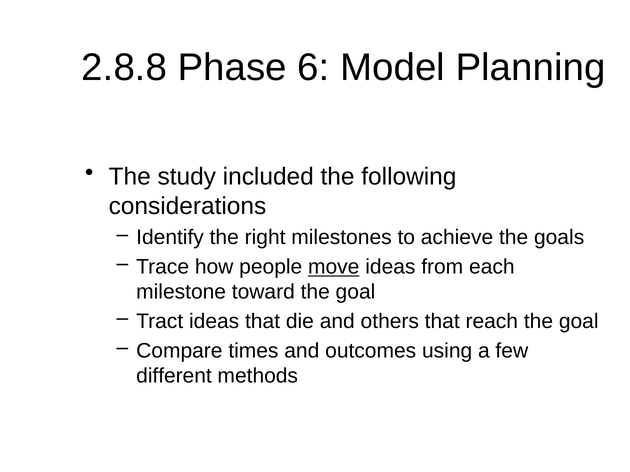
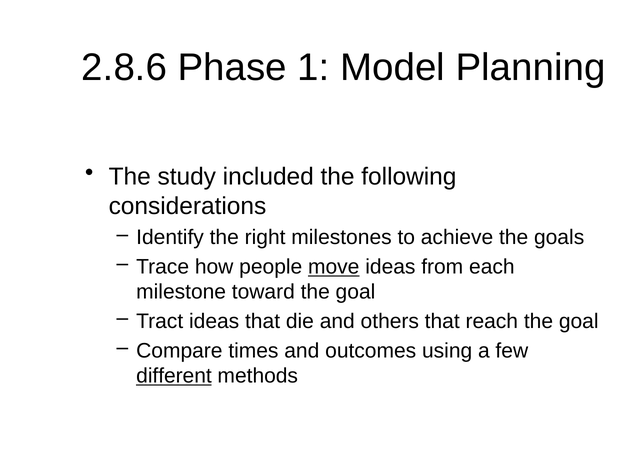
2.8.8: 2.8.8 -> 2.8.6 (124, 68)
6: 6 -> 1 (313, 68)
different underline: none -> present (174, 376)
